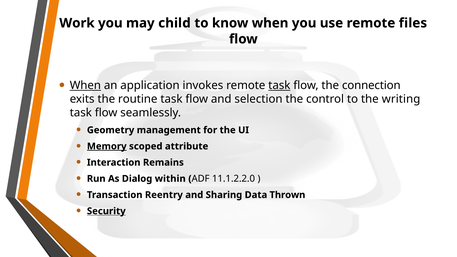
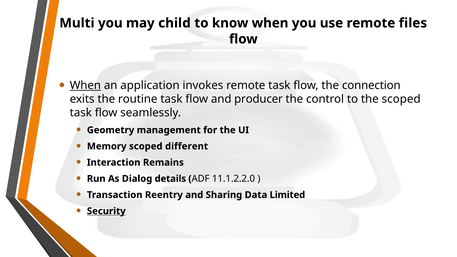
Work: Work -> Multi (77, 23)
task underline: present -> none (279, 85)
selection: selection -> producer (259, 99)
the writing: writing -> scoped (401, 99)
Memory underline: present -> none (107, 146)
attribute: attribute -> different (187, 146)
within: within -> details (170, 179)
Thrown: Thrown -> Limited (287, 195)
